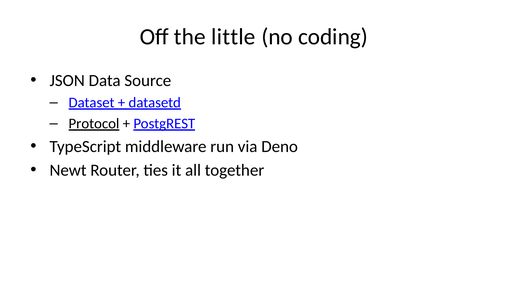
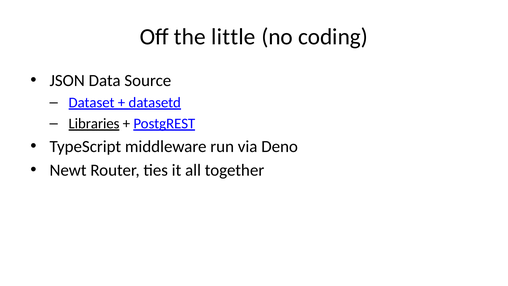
Protocol: Protocol -> Libraries (94, 124)
